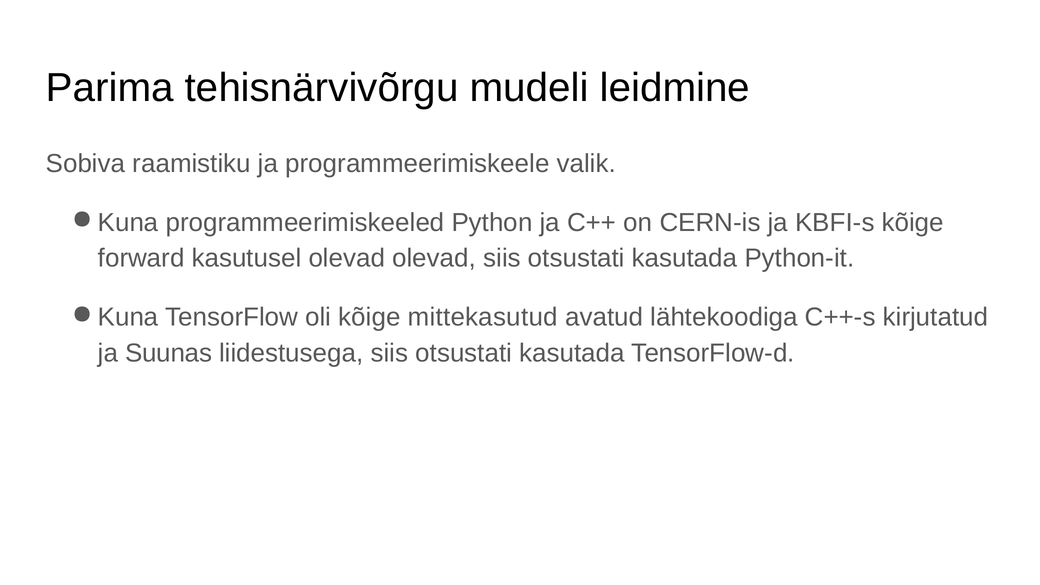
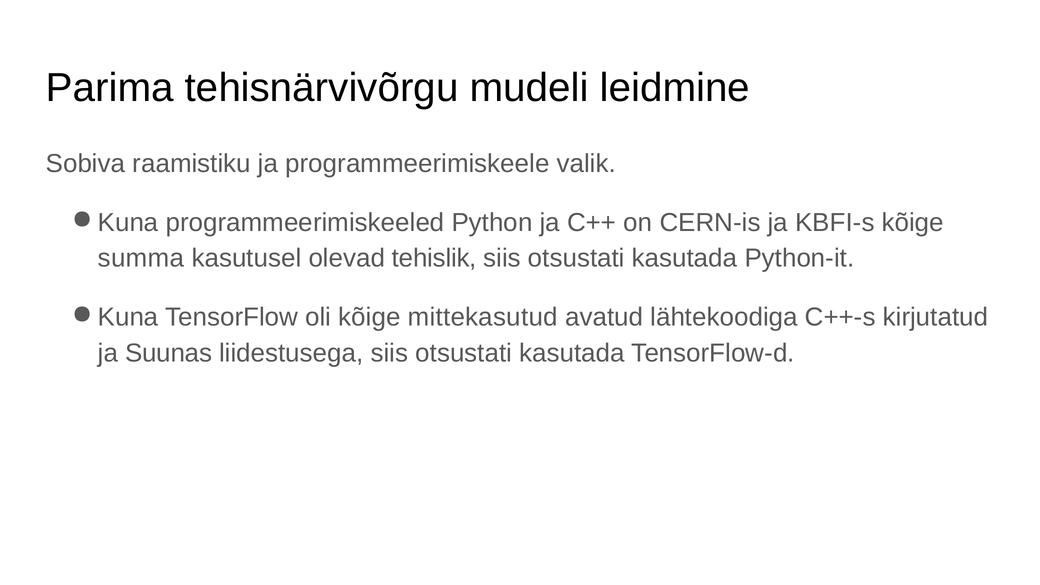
forward: forward -> summa (141, 258)
olevad olevad: olevad -> tehislik (434, 258)
